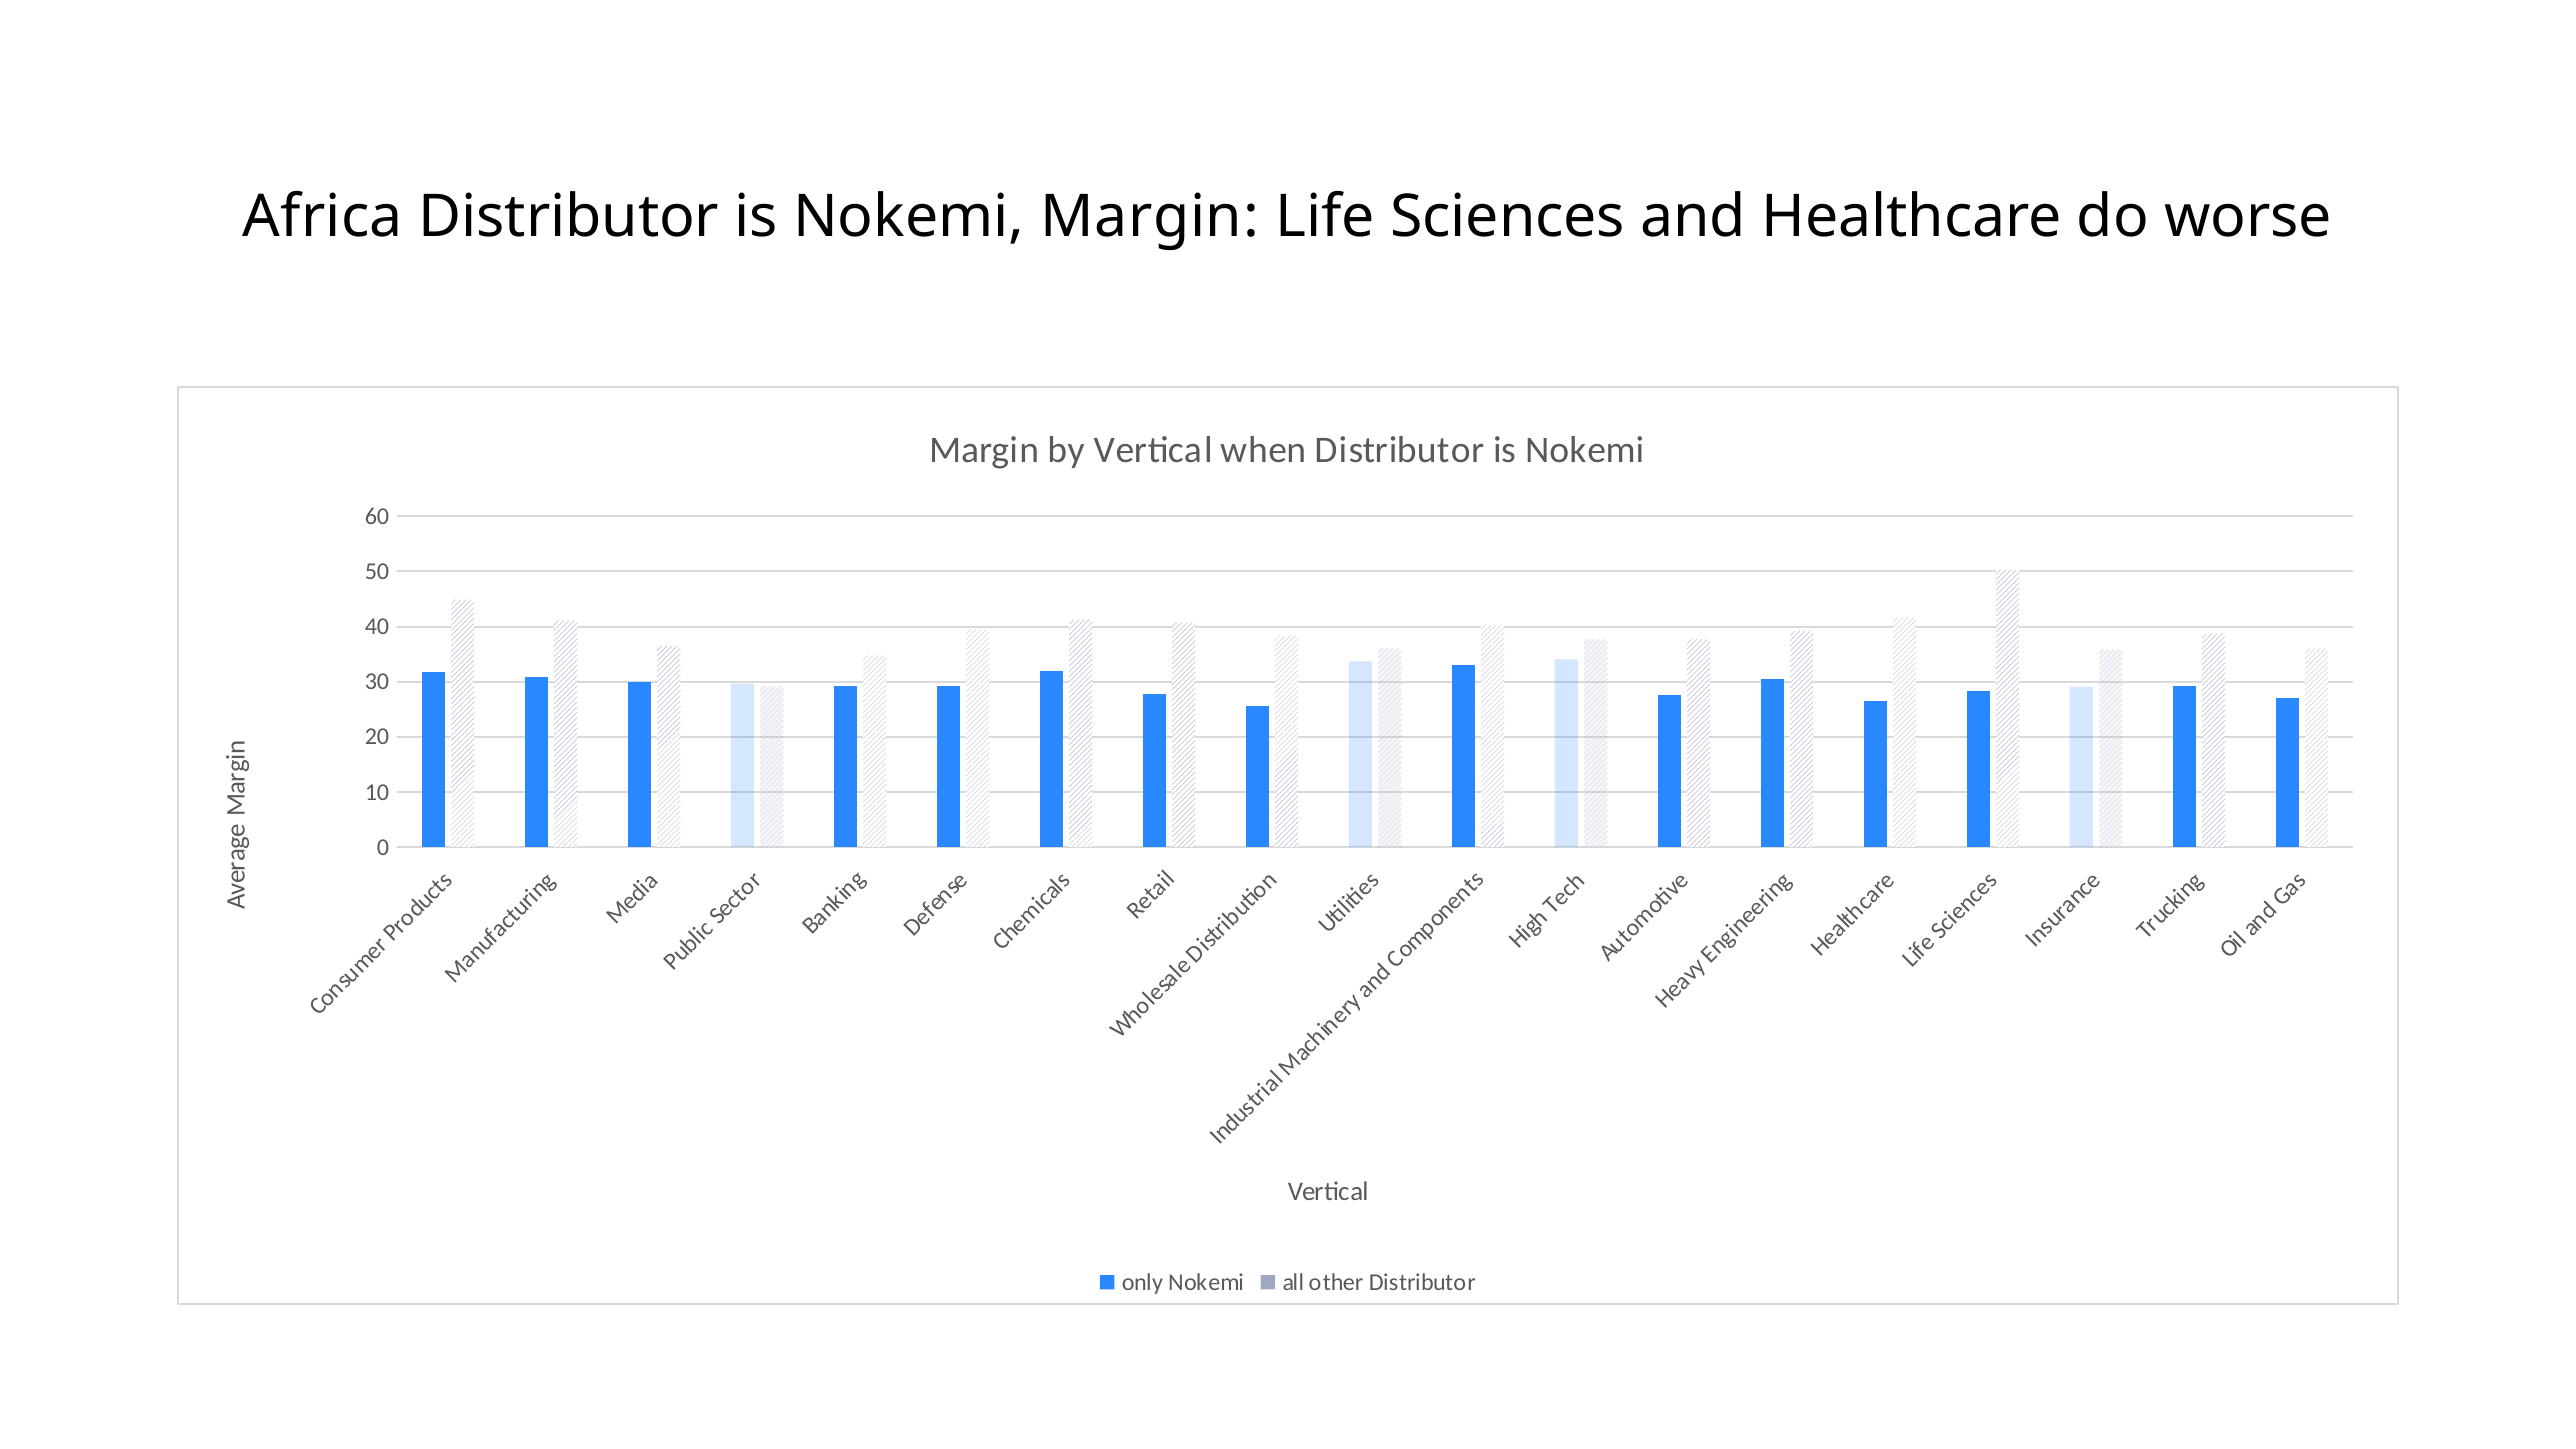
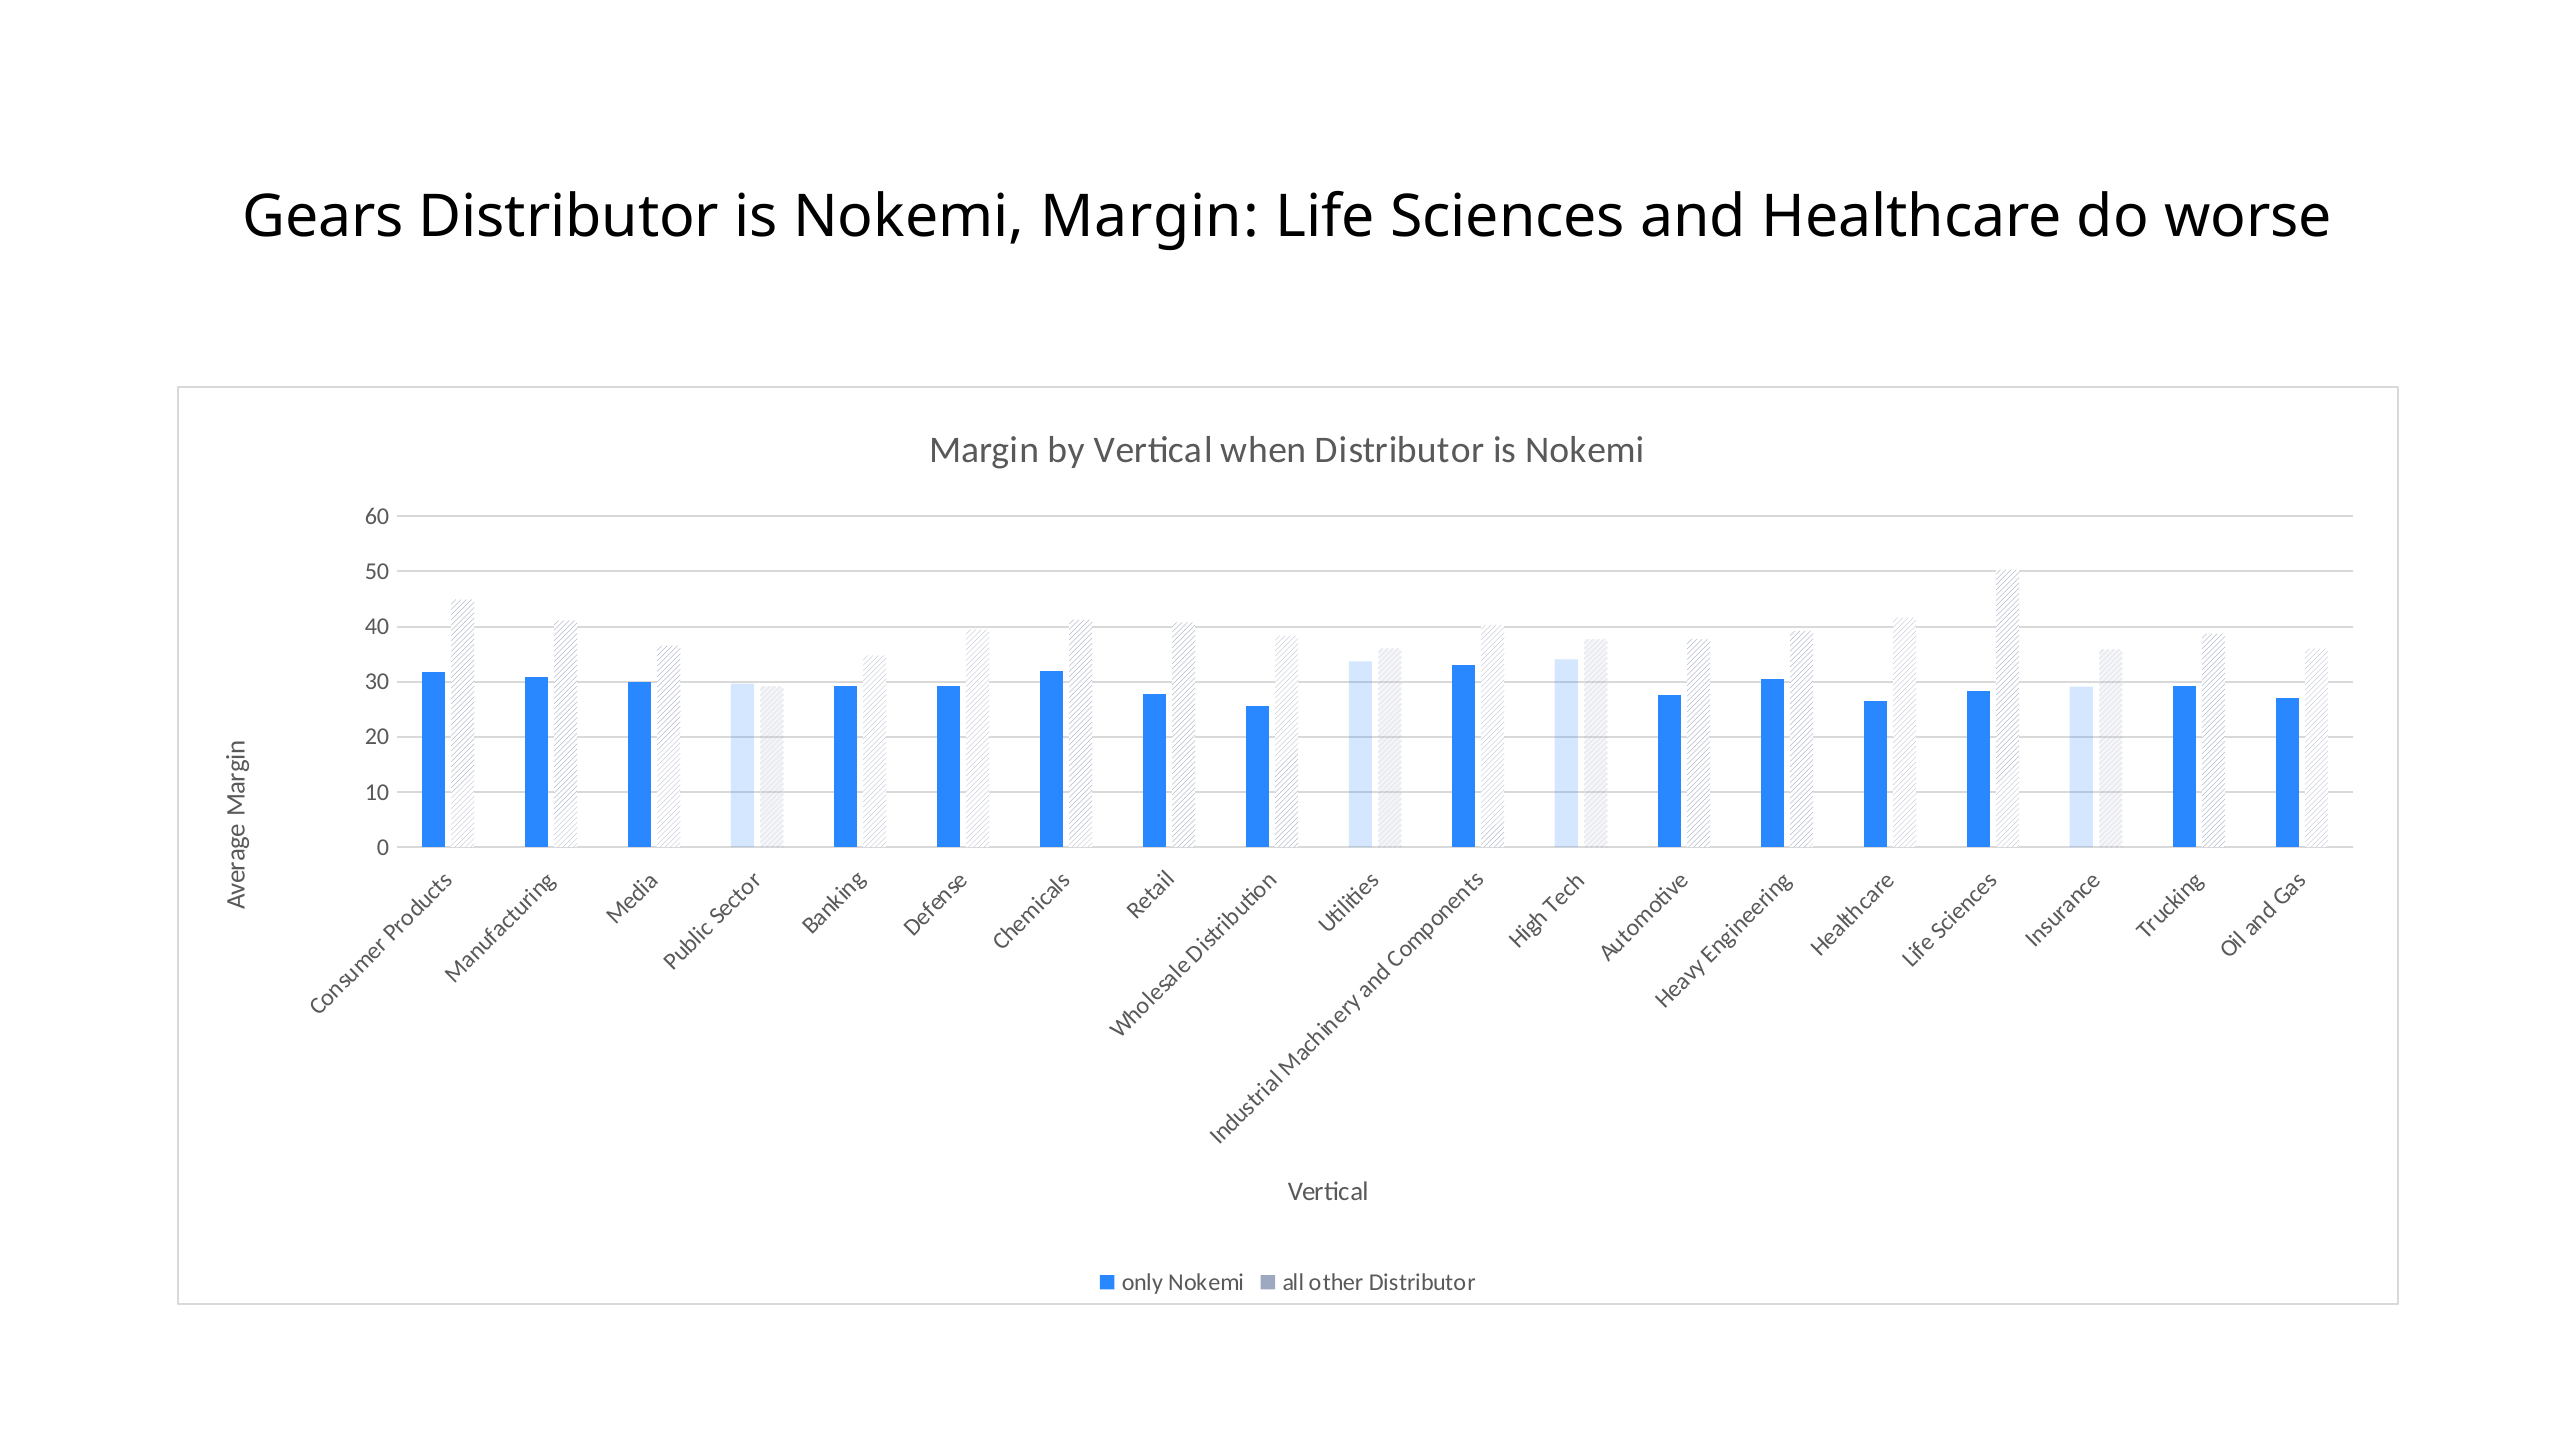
Africa: Africa -> Gears (323, 217)
